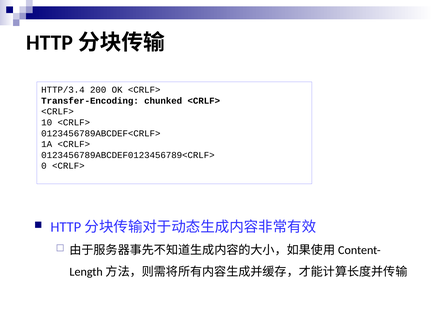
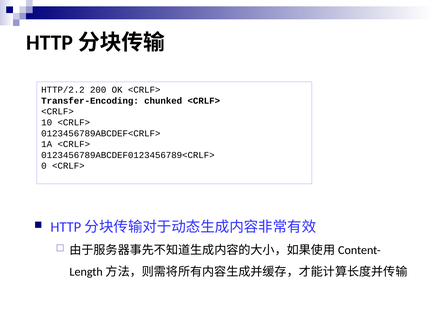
HTTP/3.4: HTTP/3.4 -> HTTP/2.2 (63, 90)
